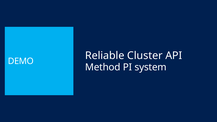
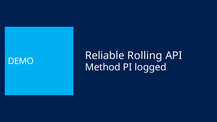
Cluster: Cluster -> Rolling (145, 56)
system: system -> logged (151, 67)
